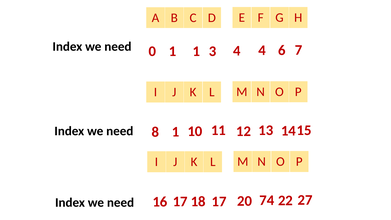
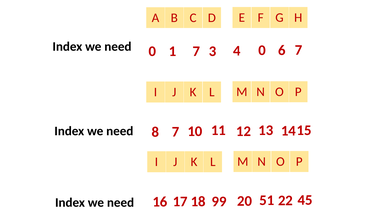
1 1: 1 -> 7 (196, 51)
4 4: 4 -> 0 (262, 50)
8 1: 1 -> 7 (176, 132)
17: 17 -> 99 (219, 202)
74: 74 -> 51 (267, 200)
27: 27 -> 45 (305, 200)
